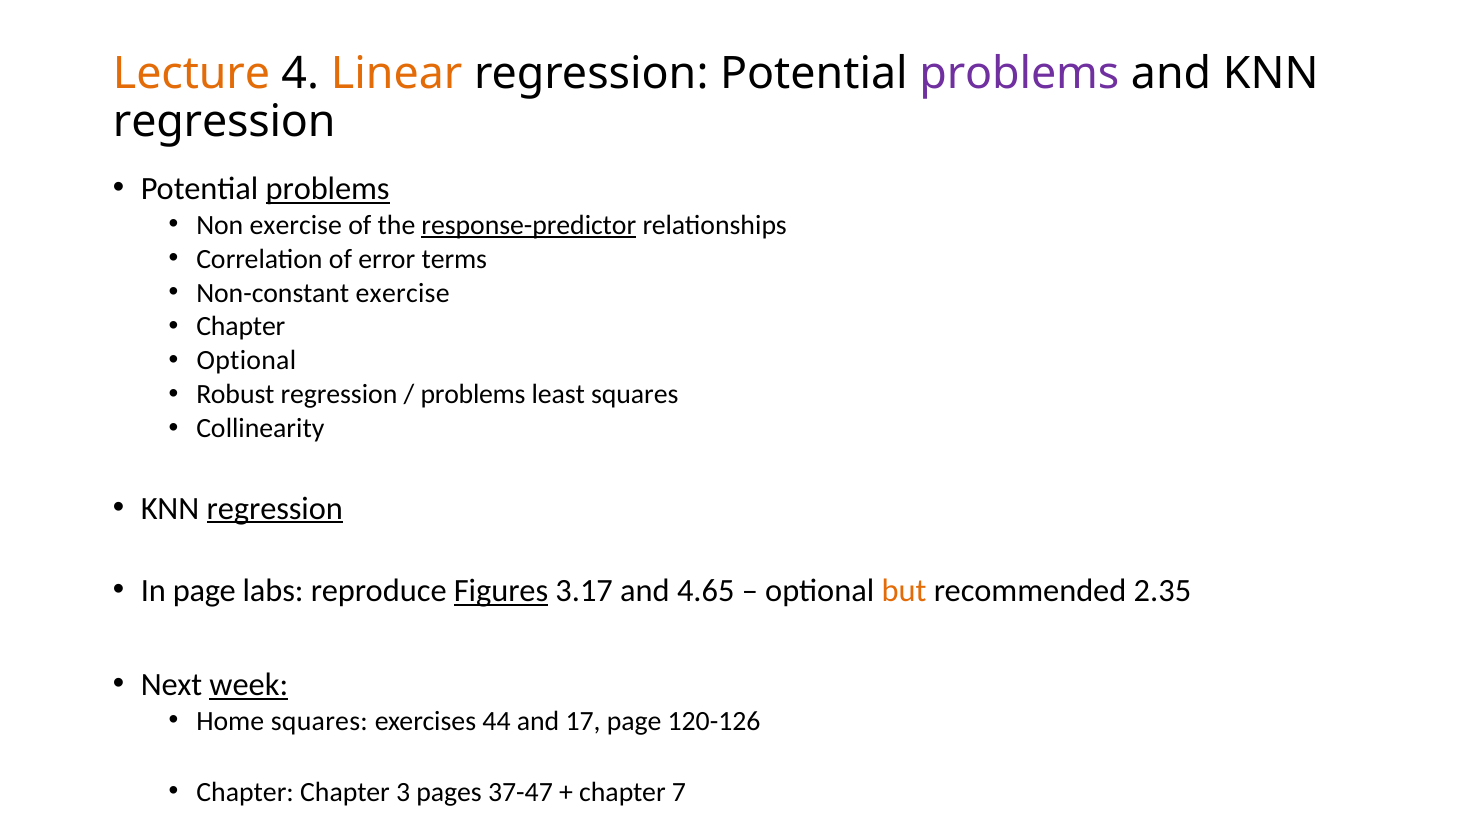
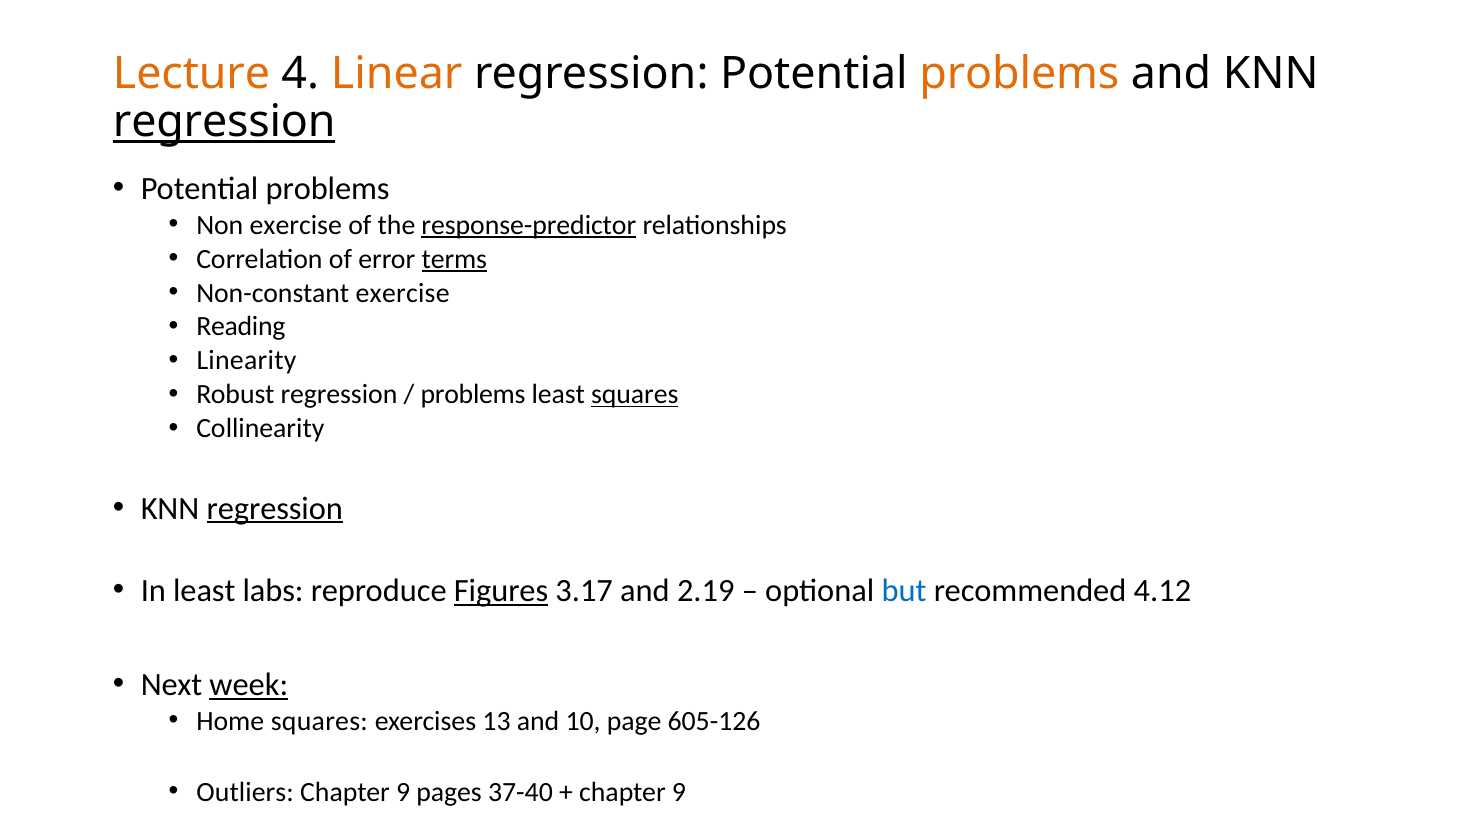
problems colour: purple -> orange (1019, 74)
regression underline: none -> present (224, 122)
problems underline: present -> none (328, 189)
terms underline: none -> present (454, 259)
Chapter: Chapter -> Reading (241, 327)
Optional: Optional -> Linearity (246, 361)
squares underline: none -> present (635, 394)
In page: page -> least (204, 590)
4.65: 4.65 -> 2.19 (706, 590)
but colour: orange -> blue (904, 590)
2.35: 2.35 -> 4.12 (1162, 590)
44: 44 -> 13 (497, 721)
17: 17 -> 10 (583, 721)
120-126: 120-126 -> 605-126 (714, 721)
Chapter: Chapter -> Outliers (245, 792)
3: 3 -> 9 (403, 792)
37-47: 37-47 -> 37-40 (520, 792)
7: 7 -> 9 (679, 792)
